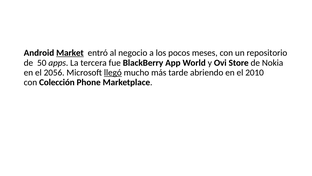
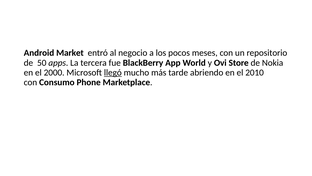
Market underline: present -> none (70, 53)
2056: 2056 -> 2000 (54, 72)
Colección: Colección -> Consumo (57, 82)
